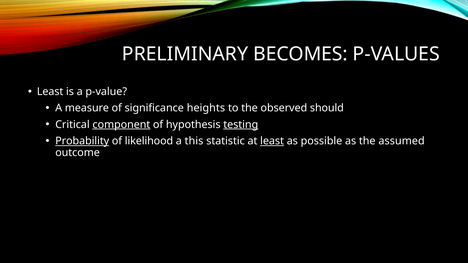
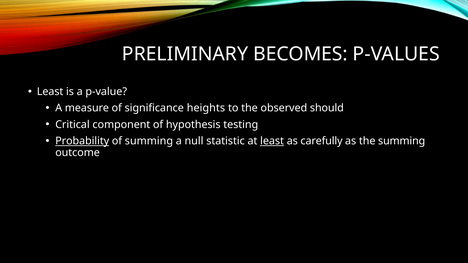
component underline: present -> none (121, 125)
testing underline: present -> none (241, 125)
of likelihood: likelihood -> summing (149, 141)
this: this -> null (194, 141)
possible: possible -> carefully (322, 141)
the assumed: assumed -> summing (402, 141)
